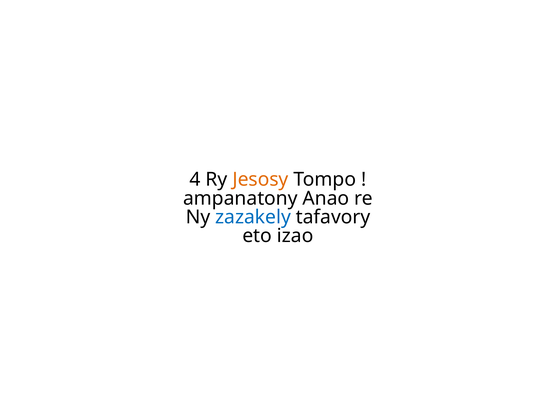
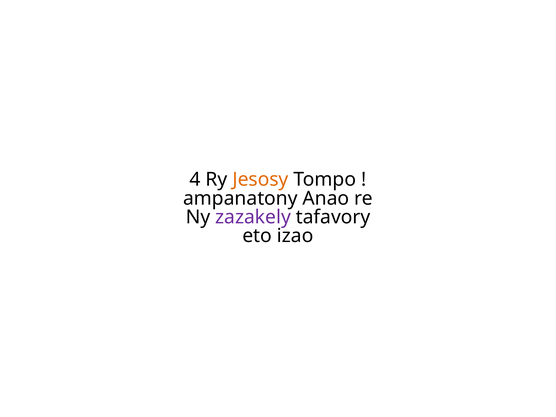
zazakely colour: blue -> purple (253, 217)
